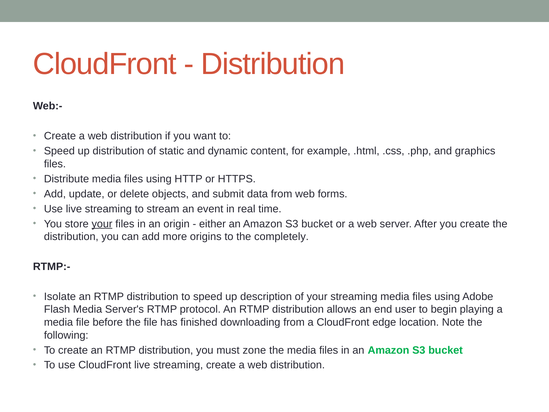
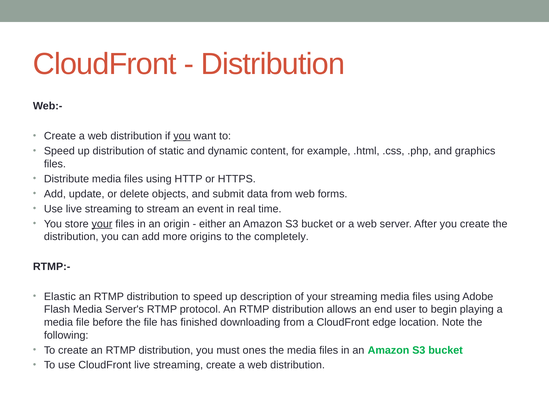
you underline: none -> present (182, 136)
Isolate: Isolate -> Elastic (60, 296)
zone: zone -> ones (254, 350)
